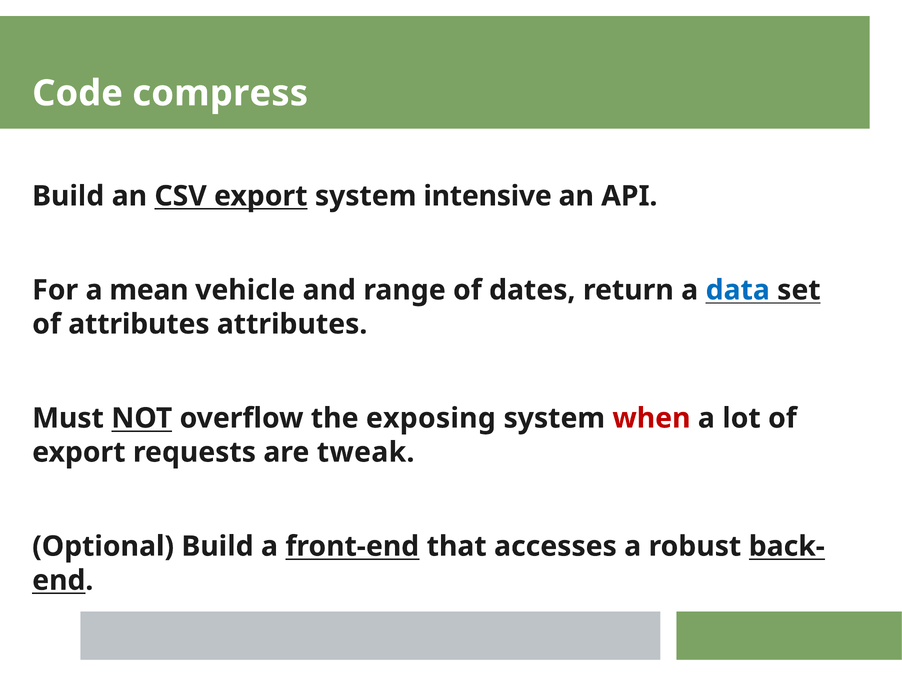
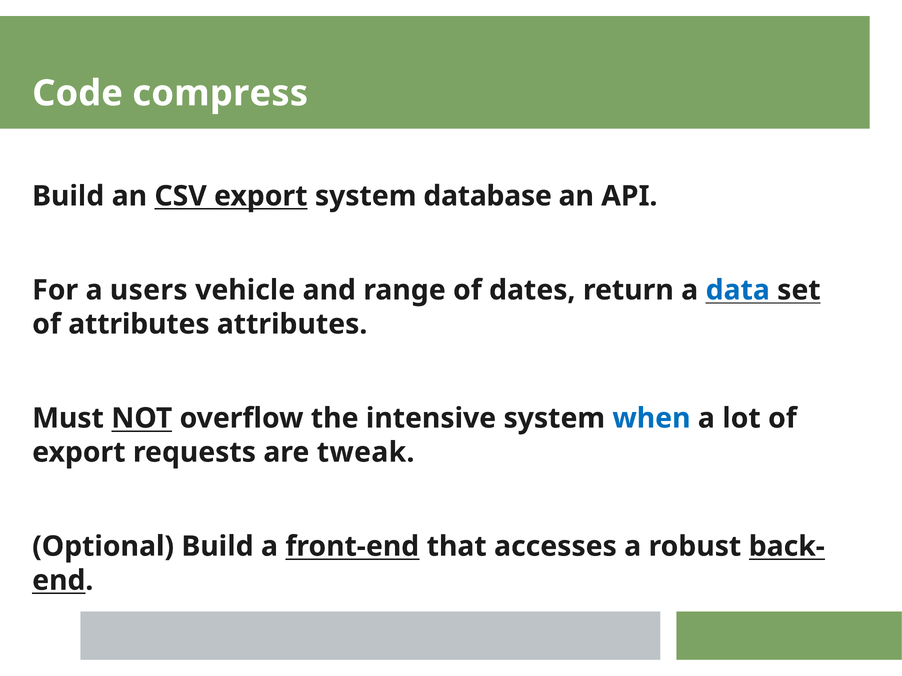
intensive: intensive -> database (488, 196)
mean: mean -> users (149, 290)
exposing: exposing -> intensive (431, 418)
when colour: red -> blue (651, 418)
